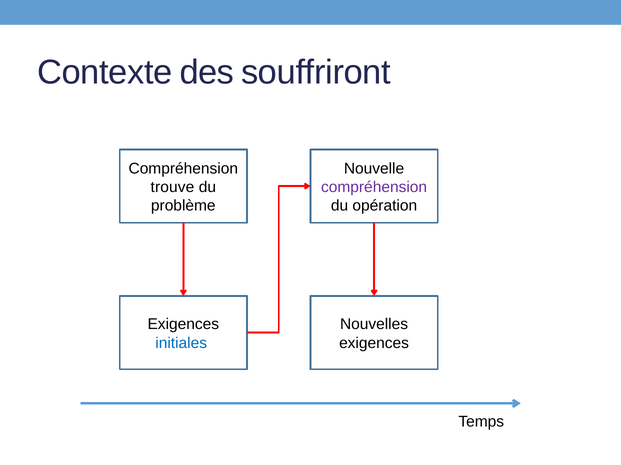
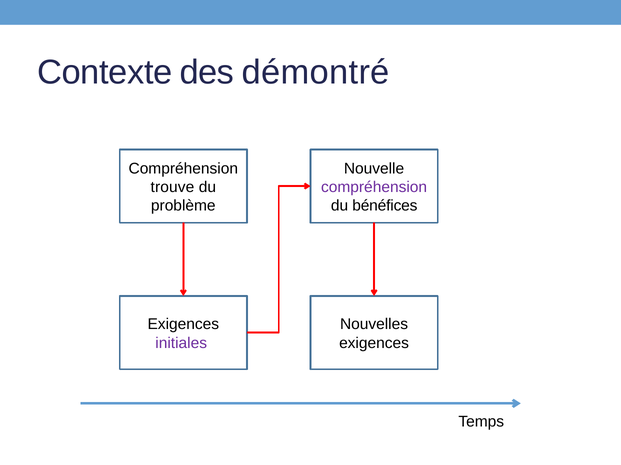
souffriront: souffriront -> démontré (316, 72)
opération: opération -> bénéfices (385, 206)
initiales colour: blue -> purple (181, 343)
